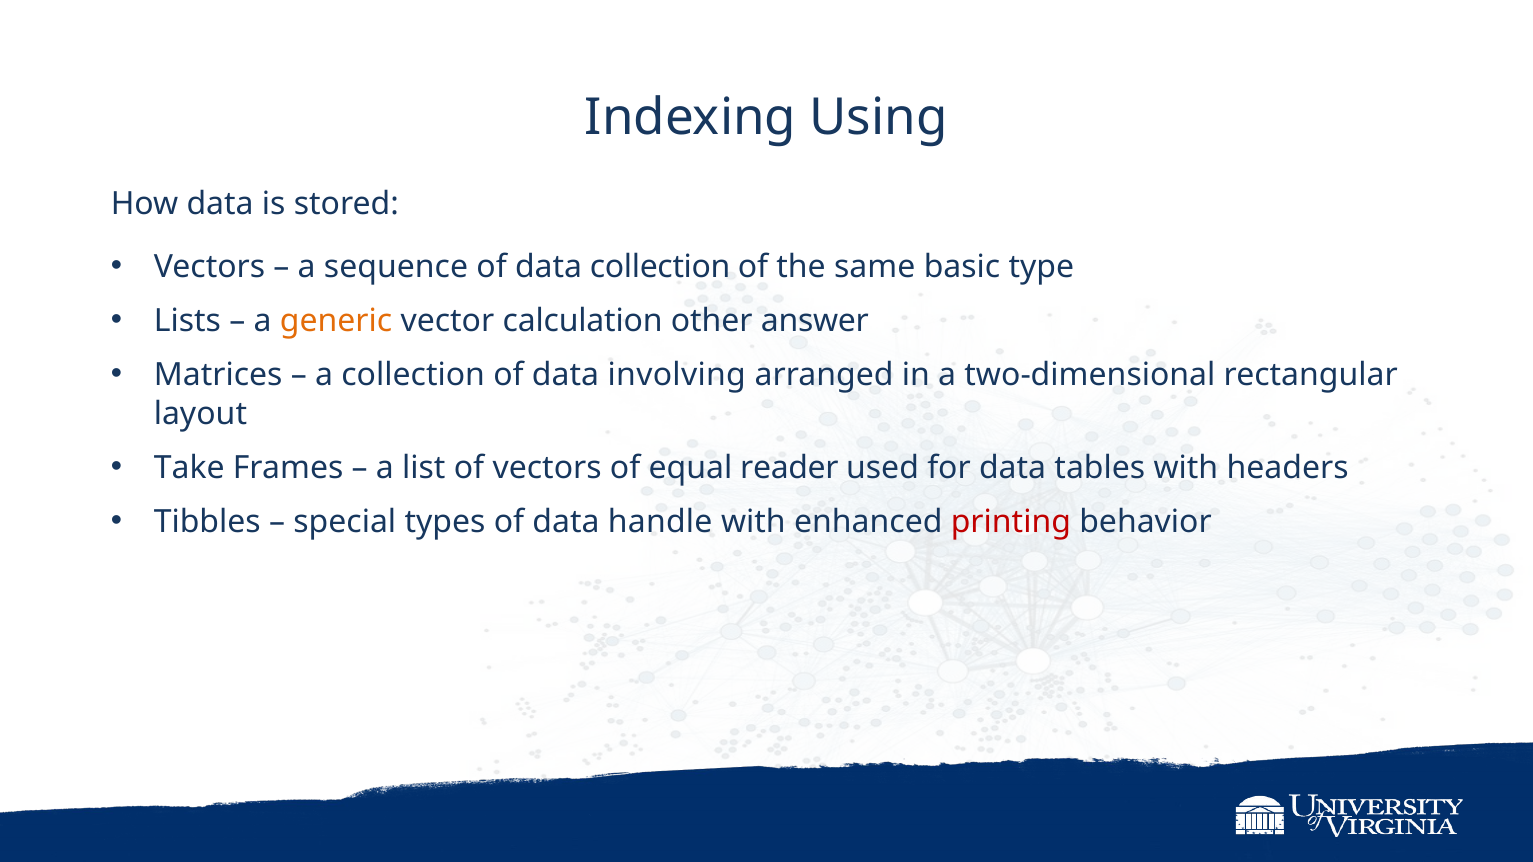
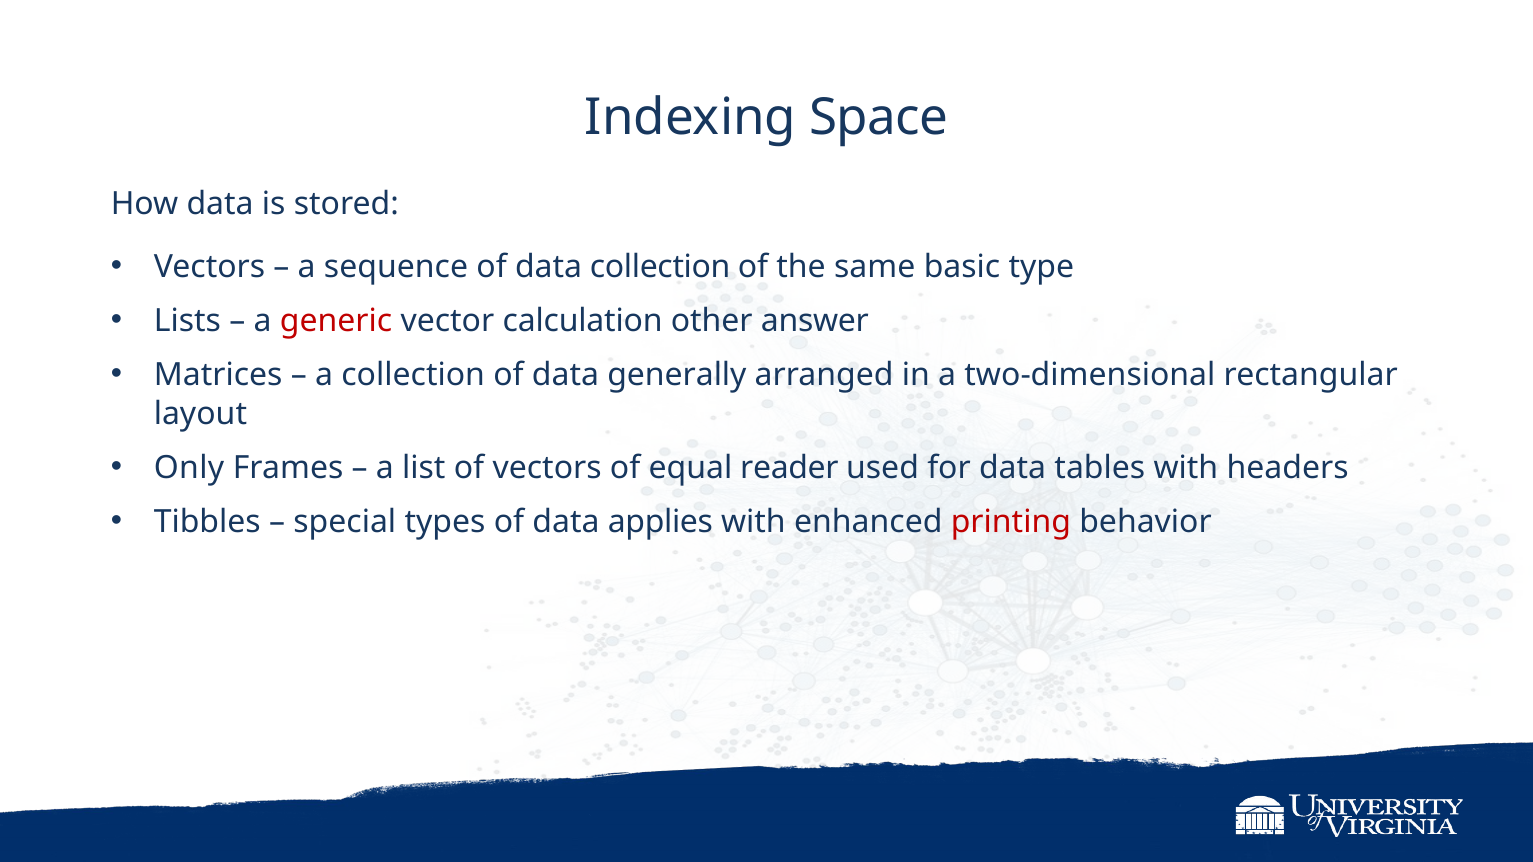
Using: Using -> Space (879, 118)
generic colour: orange -> red (336, 321)
involving: involving -> generally (677, 375)
Take: Take -> Only (189, 468)
handle: handle -> applies (660, 522)
